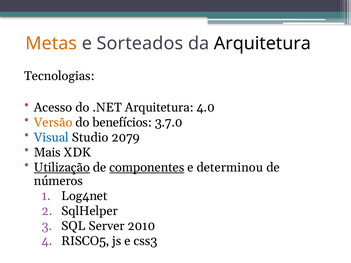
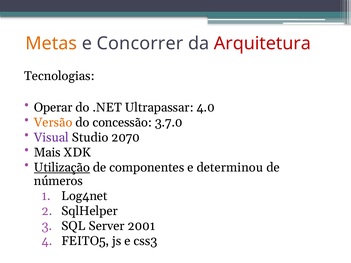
Sorteados: Sorteados -> Concorrer (140, 43)
Arquitetura colour: black -> red (262, 43)
Acesso: Acesso -> Operar (53, 108)
.NET Arquitetura: Arquitetura -> Ultrapassar (159, 108)
benefícios: benefícios -> concessão (122, 123)
Visual colour: blue -> purple (51, 138)
2079: 2079 -> 2070 (126, 138)
componentes underline: present -> none (147, 167)
2010: 2010 -> 2001 (141, 226)
RISCO5: RISCO5 -> FEITO5 (85, 241)
